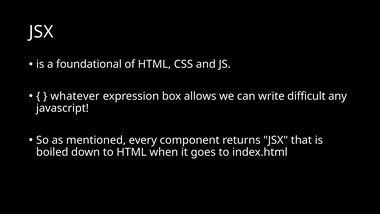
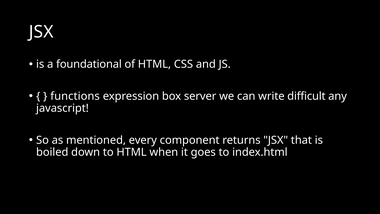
whatever: whatever -> functions (75, 96)
allows: allows -> server (200, 96)
